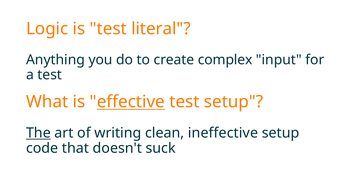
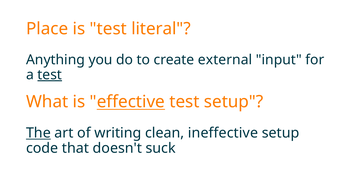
Logic: Logic -> Place (47, 29)
complex: complex -> external (225, 60)
test underline: none -> present (50, 75)
